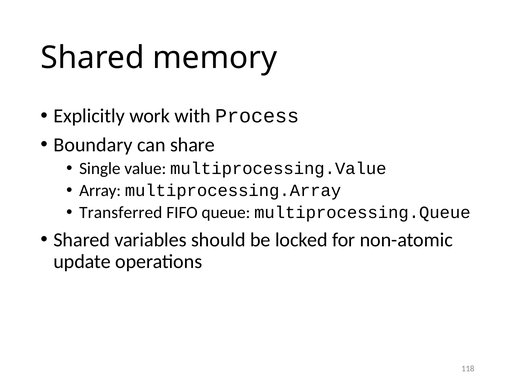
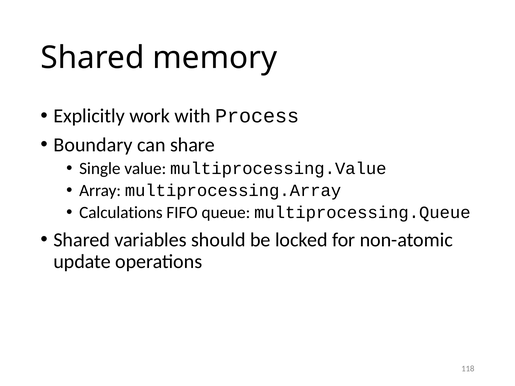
Transferred: Transferred -> Calculations (121, 213)
